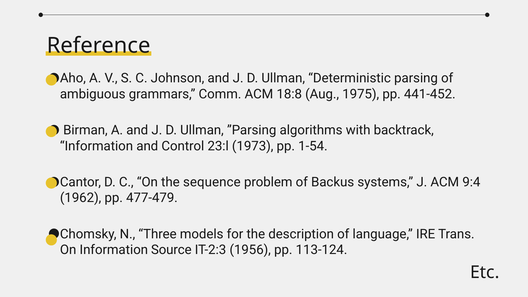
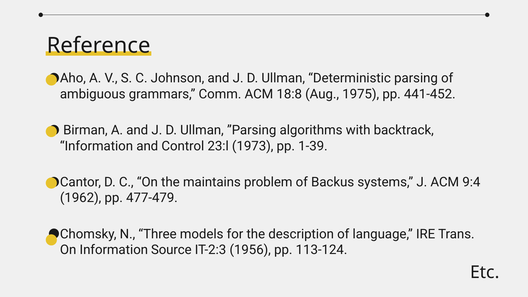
1-54: 1-54 -> 1-39 (313, 146)
sequence: sequence -> maintains (212, 182)
